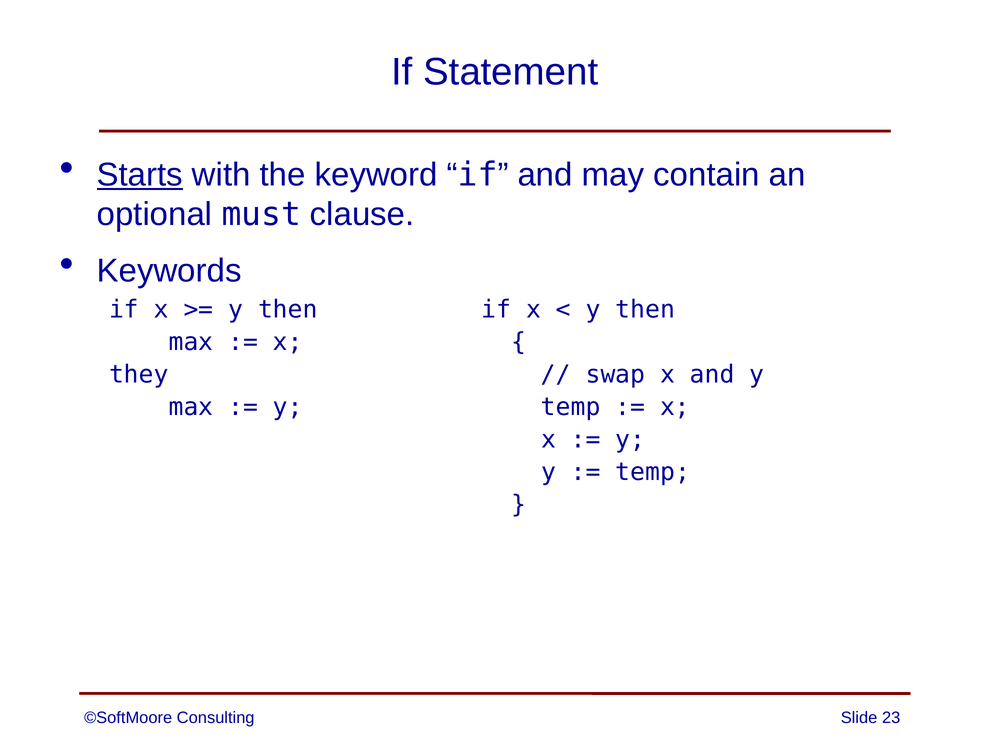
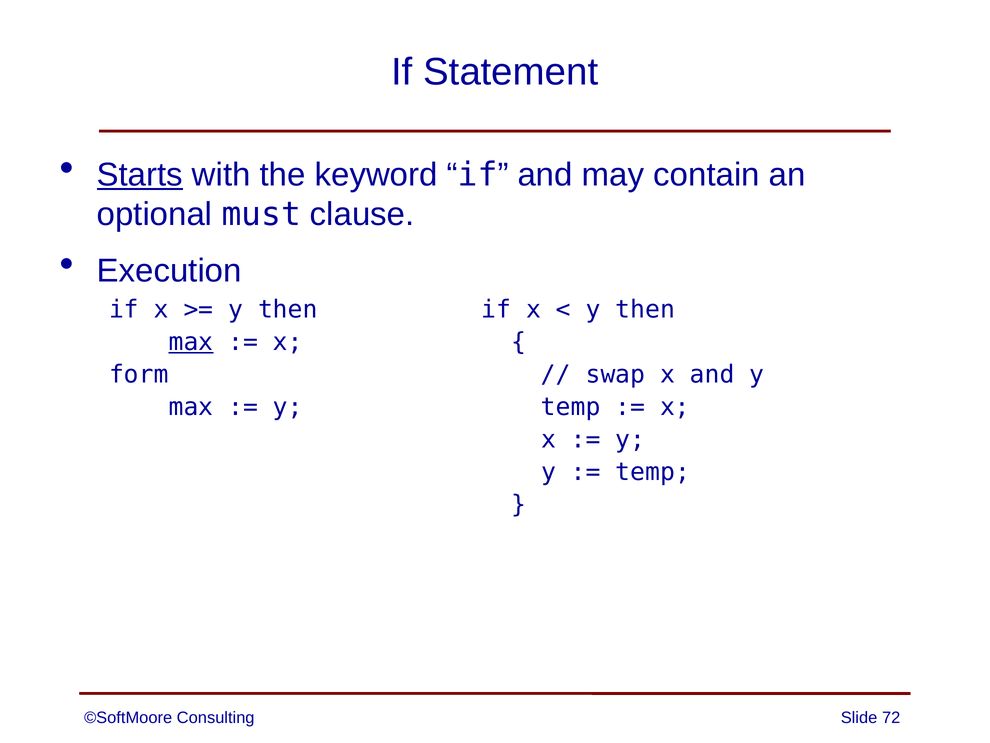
Keywords: Keywords -> Execution (169, 270)
max underline: none -> present (191, 342)
they: they -> form (139, 374)
23: 23 -> 72 (891, 717)
